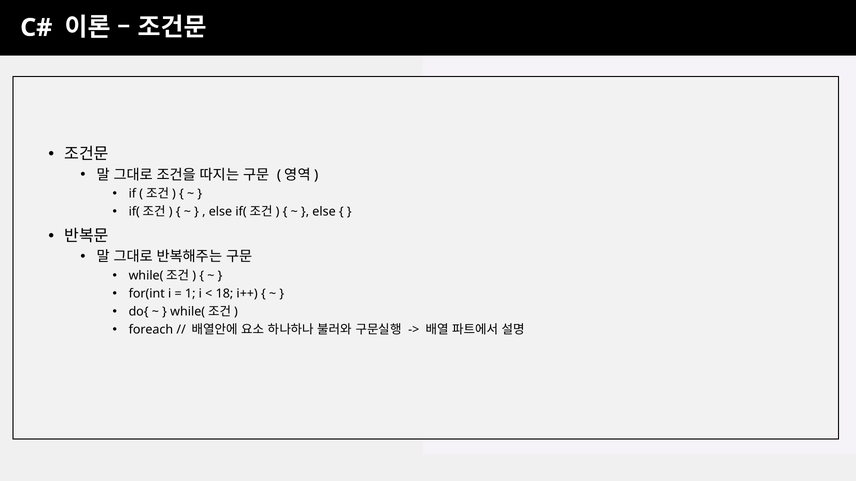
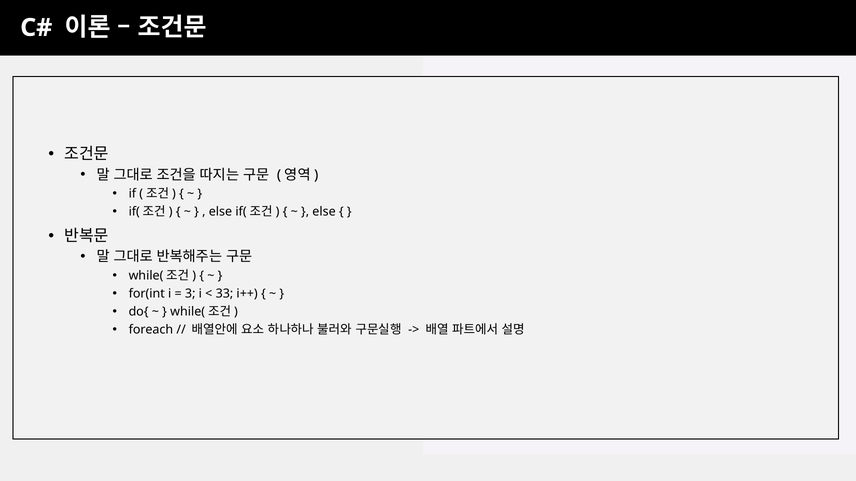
1: 1 -> 3 (190, 294)
18: 18 -> 33 (224, 294)
